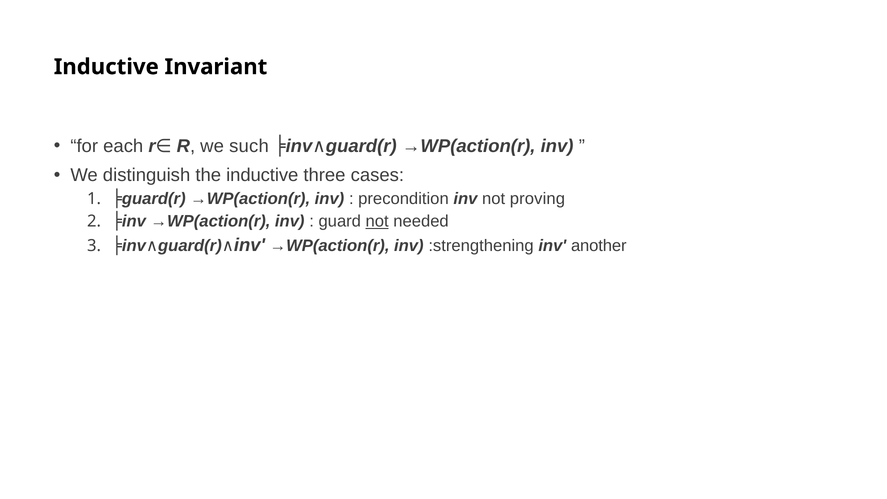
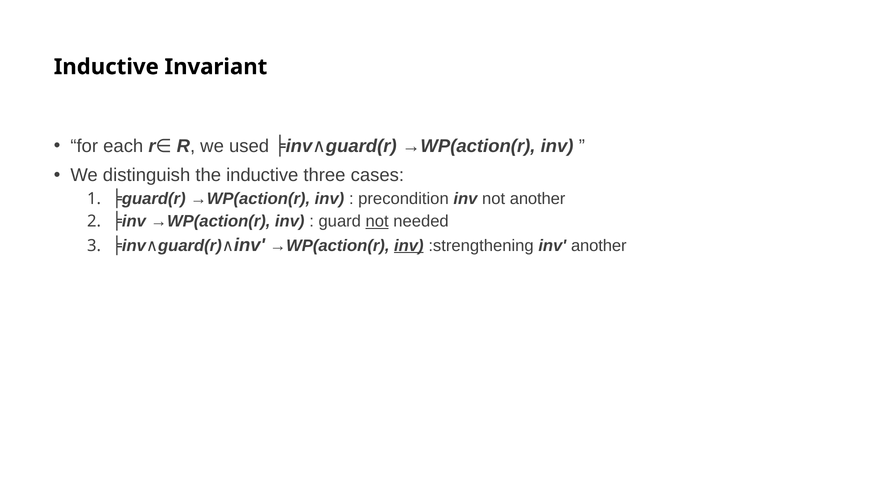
such: such -> used (249, 146)
not proving: proving -> another (538, 199)
inv underline: none -> present (409, 246)
